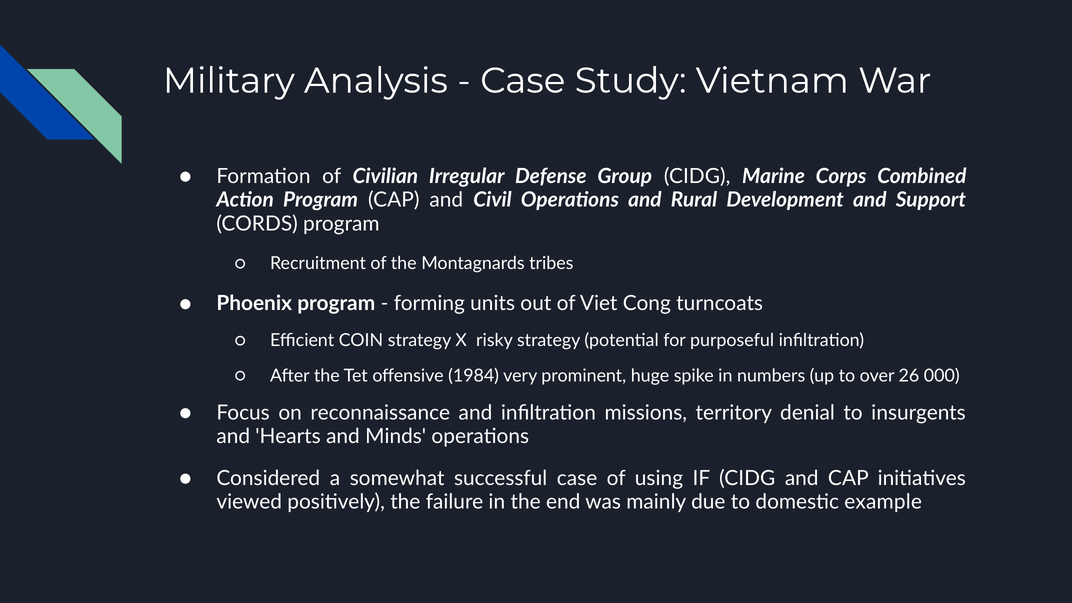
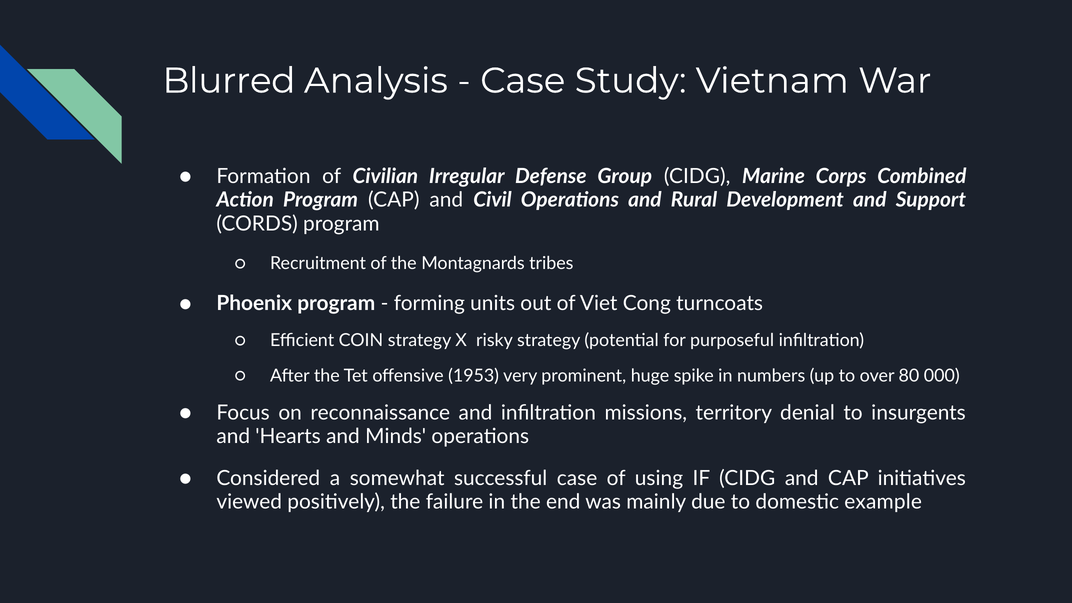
Military: Military -> Blurred (229, 81)
1984: 1984 -> 1953 (474, 376)
26: 26 -> 80 (909, 376)
